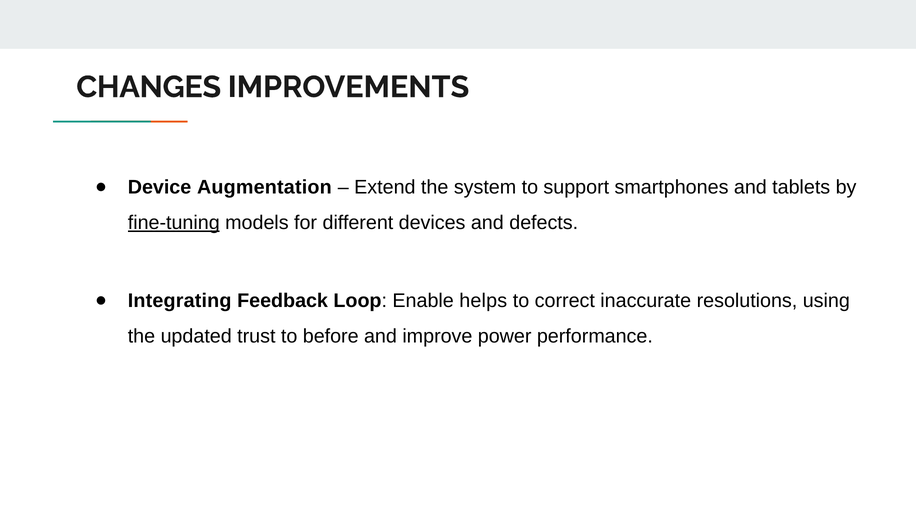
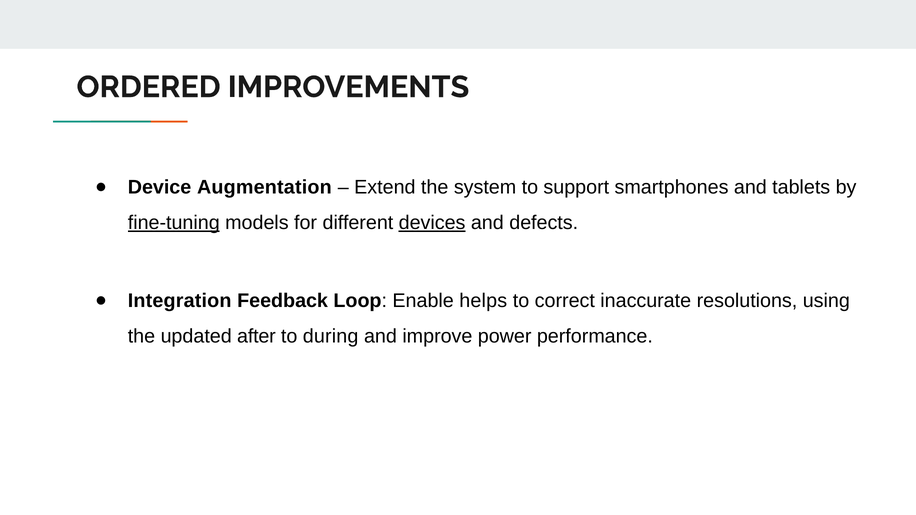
CHANGES: CHANGES -> ORDERED (149, 87)
devices underline: none -> present (432, 223)
Integrating: Integrating -> Integration (180, 301)
trust: trust -> after (256, 336)
before: before -> during (331, 336)
